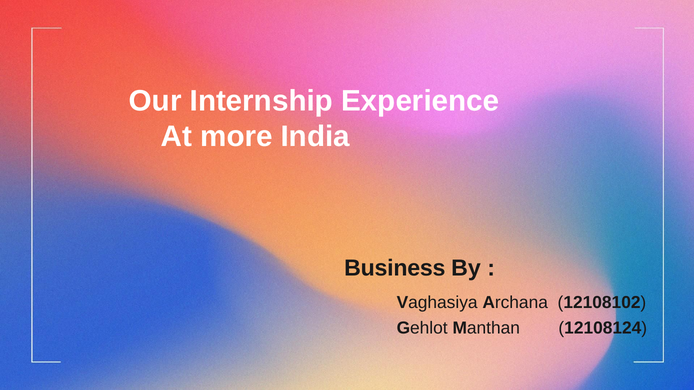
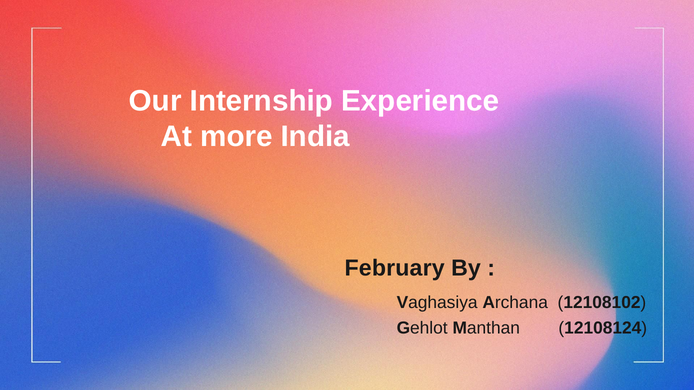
Business: Business -> February (395, 269)
